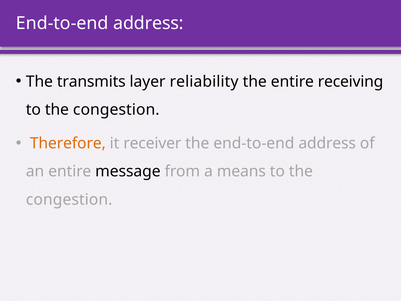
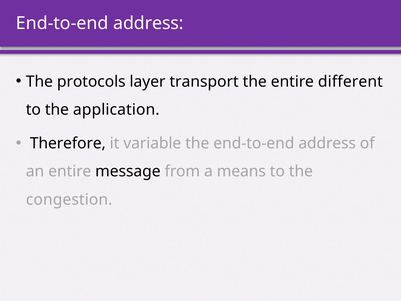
transmits: transmits -> protocols (91, 82)
reliability: reliability -> transport (204, 82)
receiving: receiving -> different (350, 82)
congestion: congestion -> application (116, 110)
Therefore colour: orange -> black (68, 143)
receiver: receiver -> variable (152, 143)
